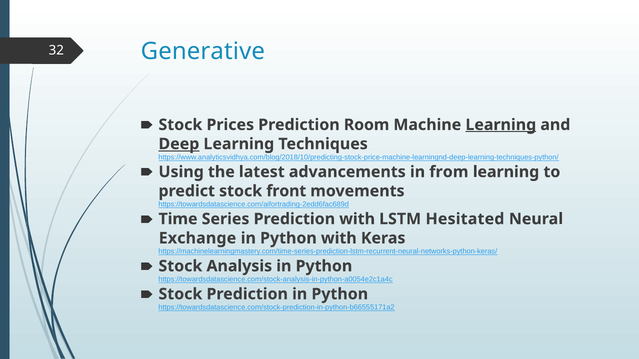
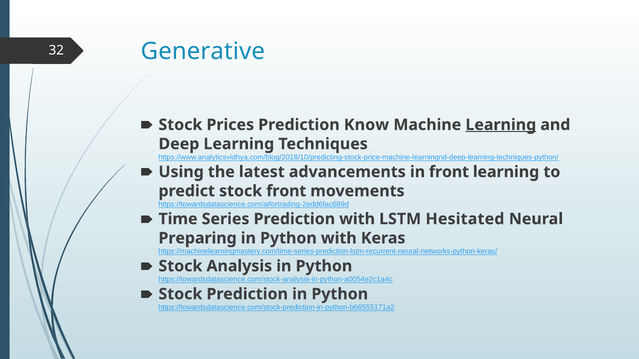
Room: Room -> Know (366, 125)
Deep underline: present -> none (179, 144)
in from: from -> front (449, 172)
Exchange: Exchange -> Preparing (198, 238)
